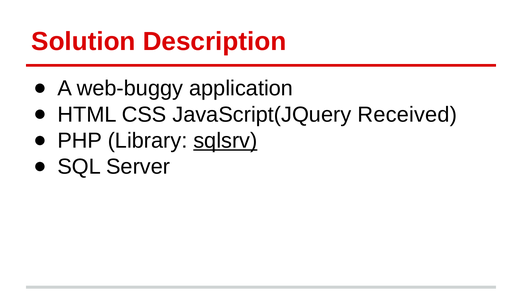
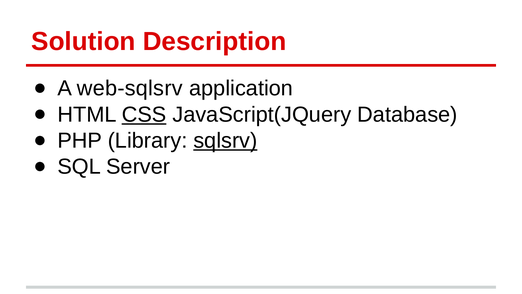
web-buggy: web-buggy -> web-sqlsrv (130, 88)
CSS underline: none -> present (144, 114)
Received: Received -> Database (407, 114)
